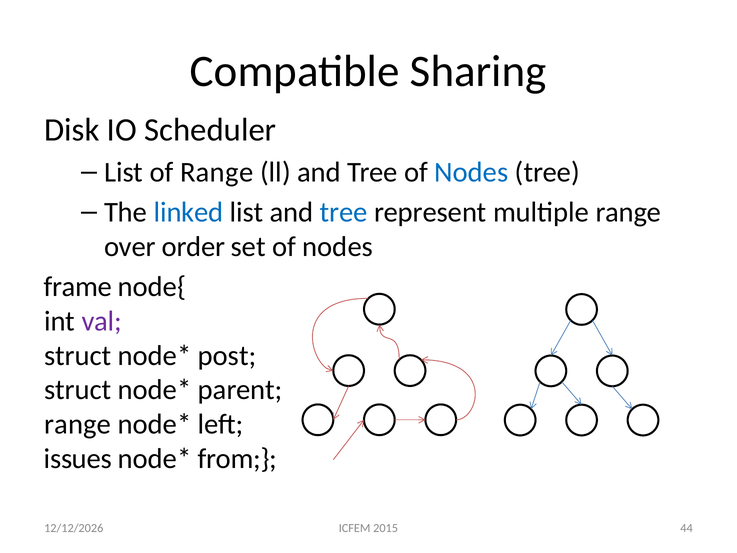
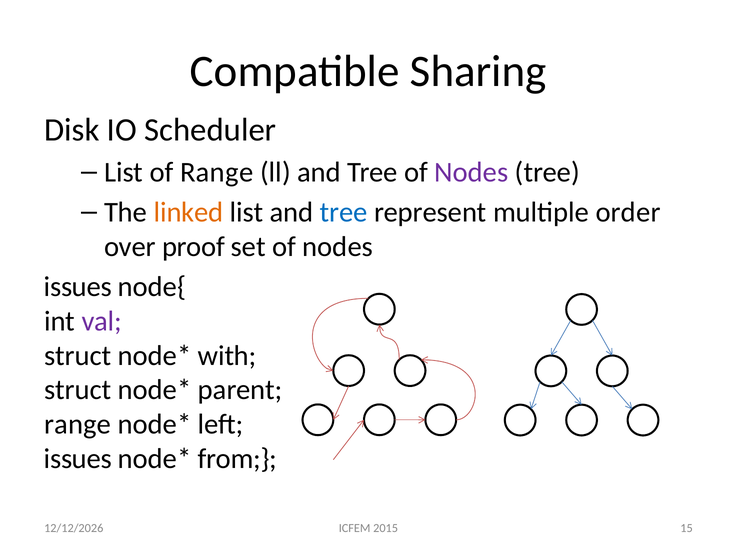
Nodes colour: blue -> purple (471, 172)
linked colour: blue -> orange (189, 212)
multiple range: range -> order (628, 212)
order: order -> proof (193, 247)
frame: frame -> issues (78, 287)
post: post -> with (227, 355)
44: 44 -> 15 (687, 528)
